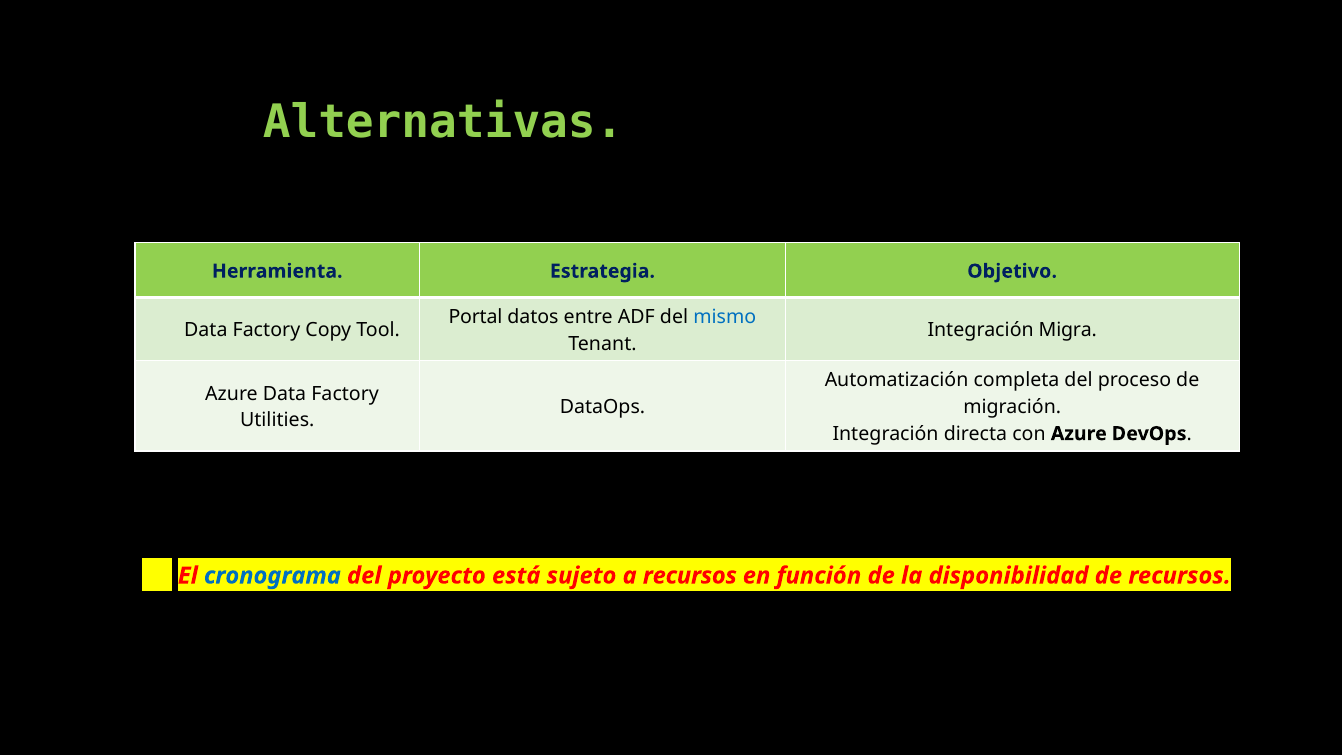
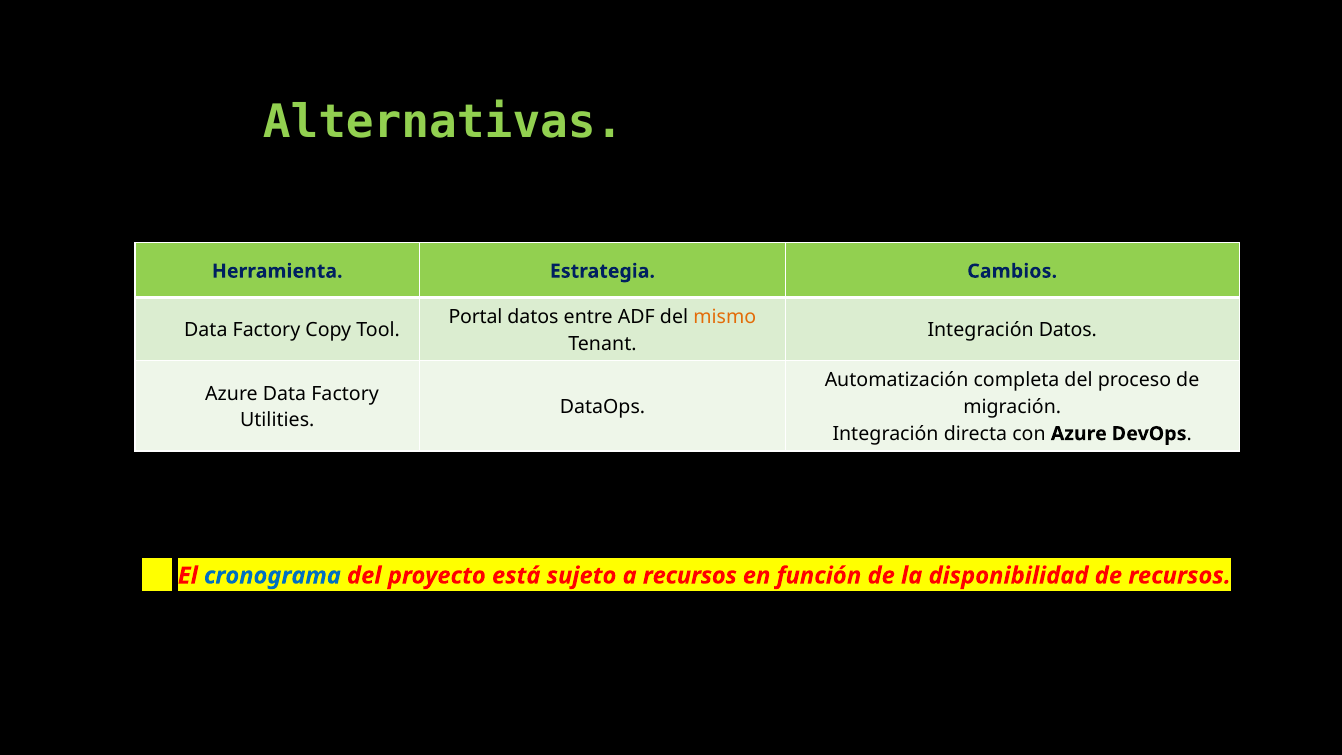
Objetivo: Objetivo -> Cambios (1012, 271)
mismo colour: blue -> orange (725, 317)
Integración Migra: Migra -> Datos (1068, 330)
